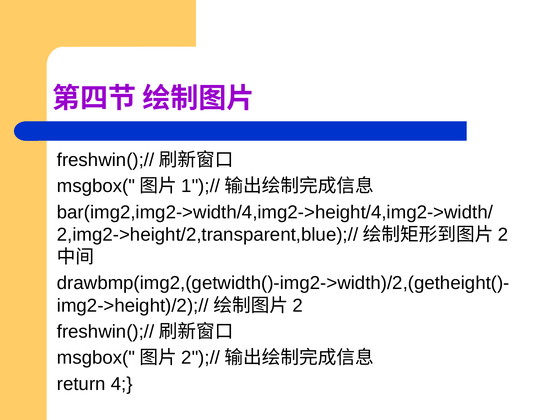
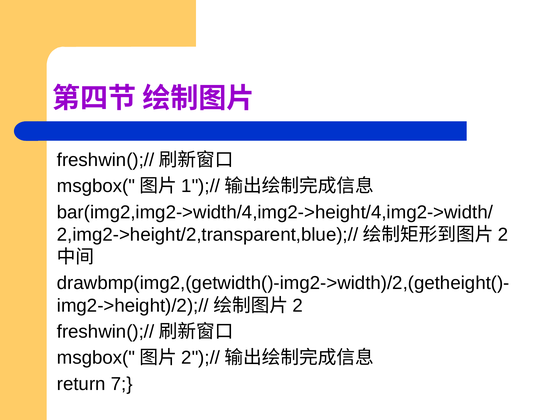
4: 4 -> 7 (122, 384)
